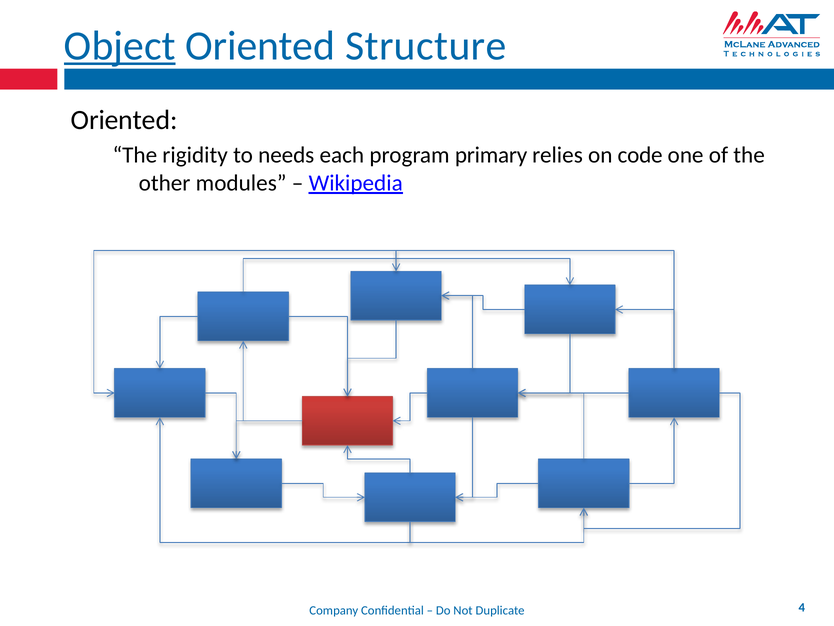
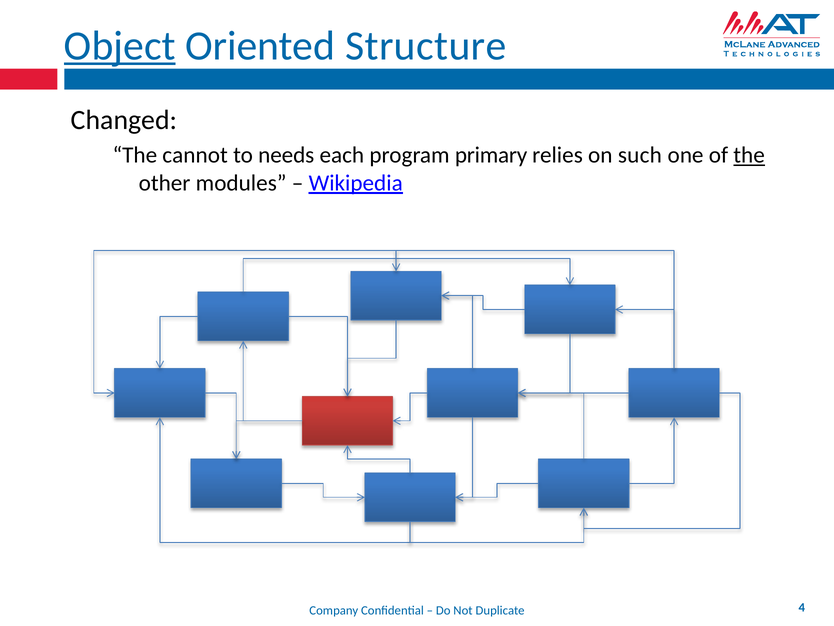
Oriented: Oriented -> Changed (124, 120)
rigidity: rigidity -> cannot (195, 155)
code: code -> such (640, 155)
the underline: none -> present (749, 155)
